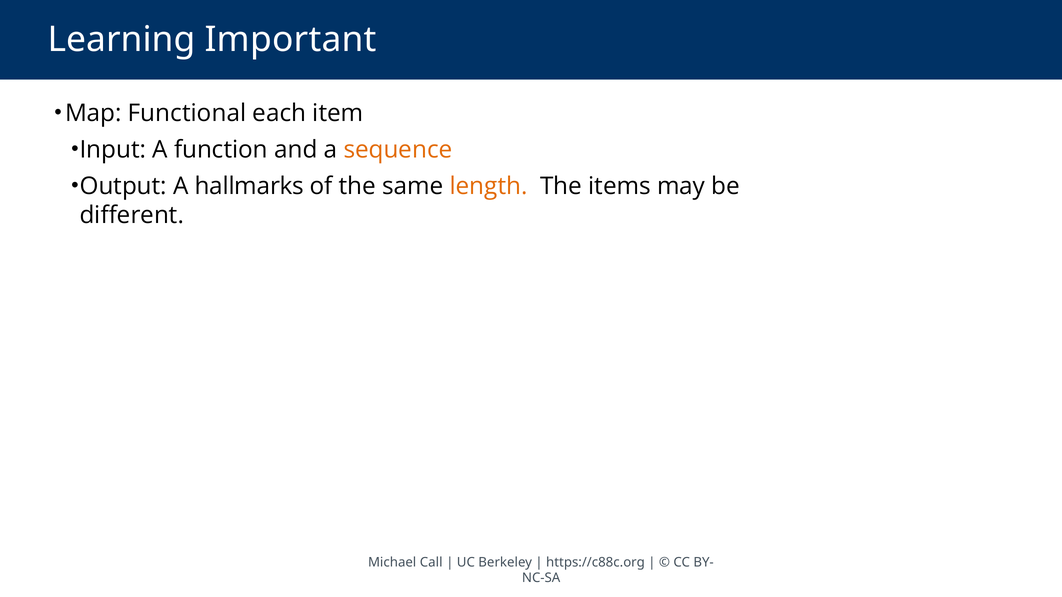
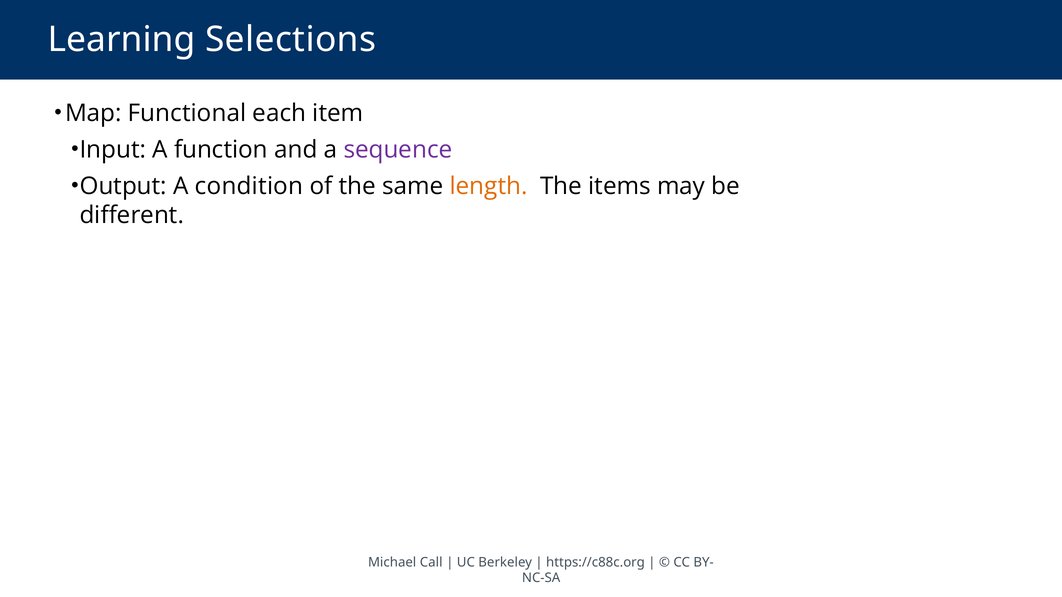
Important: Important -> Selections (291, 40)
sequence colour: orange -> purple (398, 150)
hallmarks: hallmarks -> condition (249, 186)
